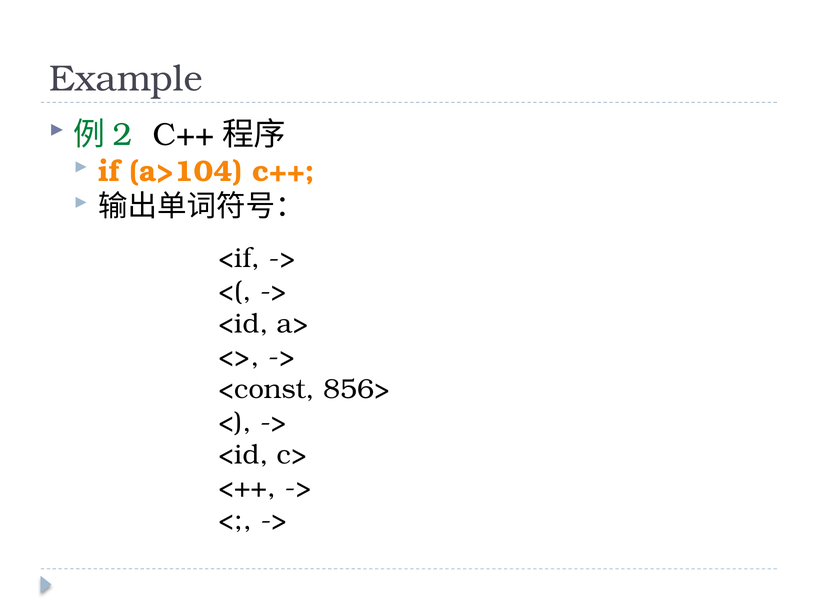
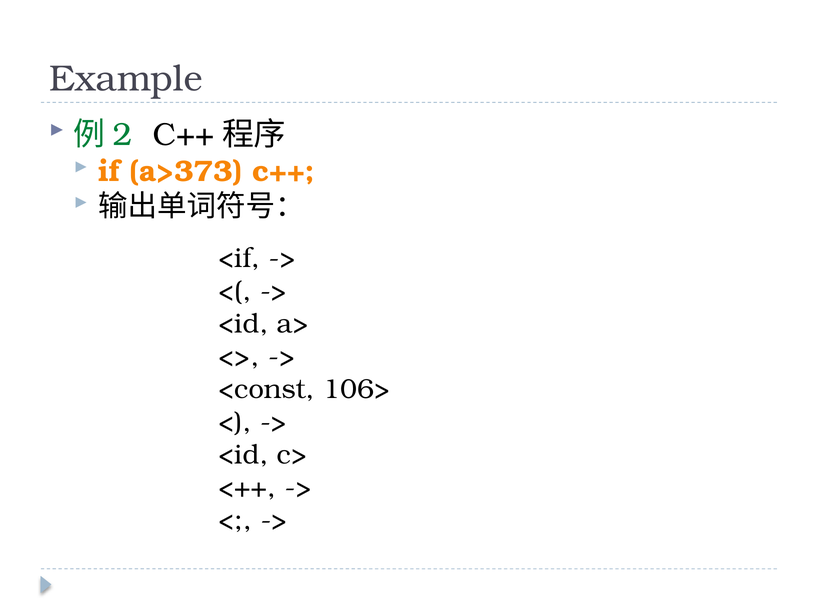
a>104: a>104 -> a>373 (186, 171)
856>: 856> -> 106> (357, 389)
